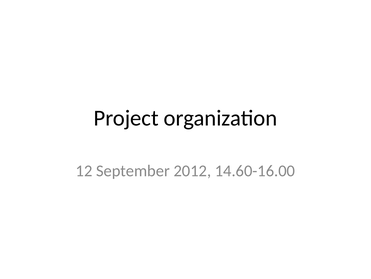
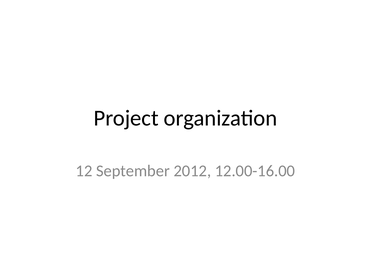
14.60-16.00: 14.60-16.00 -> 12.00-16.00 (255, 171)
